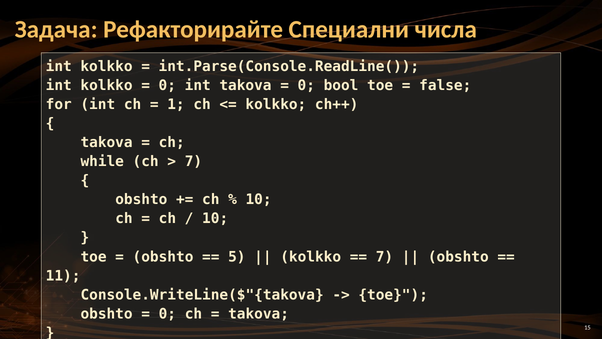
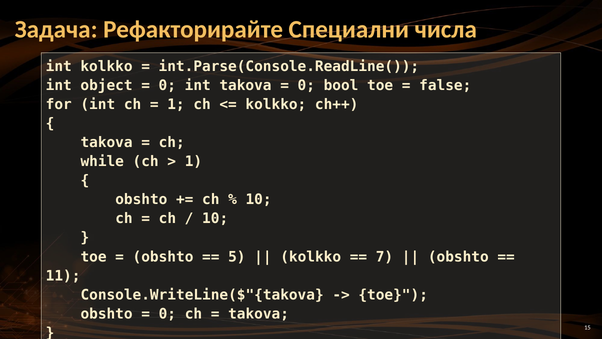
kolkko: kolkko -> object (107, 85)
7: 7 -> 1 (193, 161)
